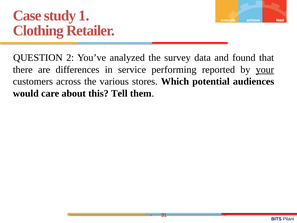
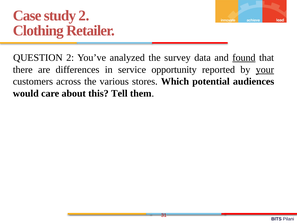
study 1: 1 -> 2 (84, 16)
found underline: none -> present (244, 58)
performing: performing -> opportunity (174, 69)
